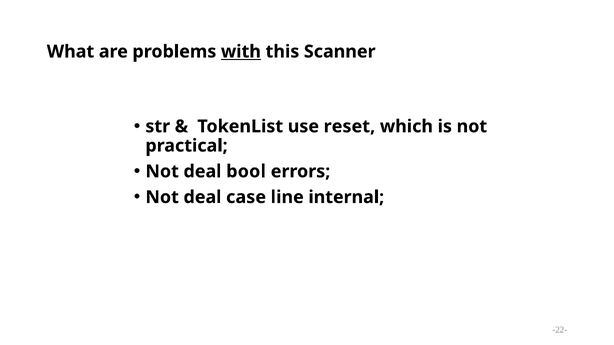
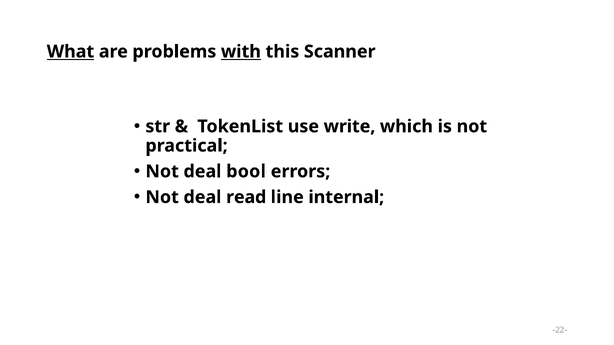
What underline: none -> present (71, 52)
reset: reset -> write (350, 127)
case: case -> read (246, 197)
